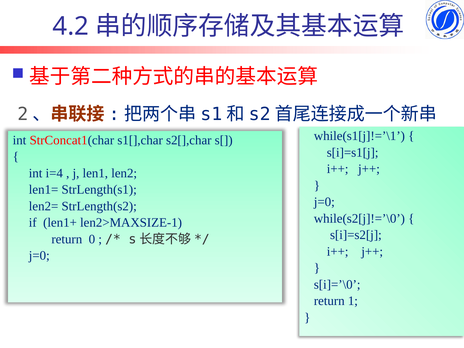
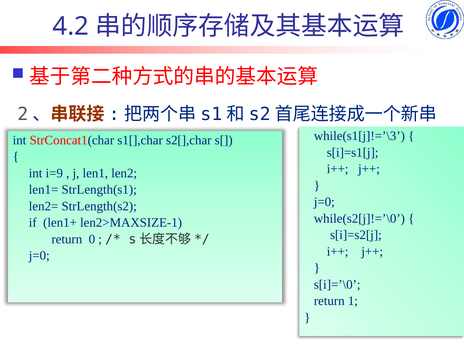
while(s1[j]!=’\1: while(s1[j]!=’\1 -> while(s1[j]!=’\3 (359, 136)
i=4: i=4 -> i=9 (54, 173)
